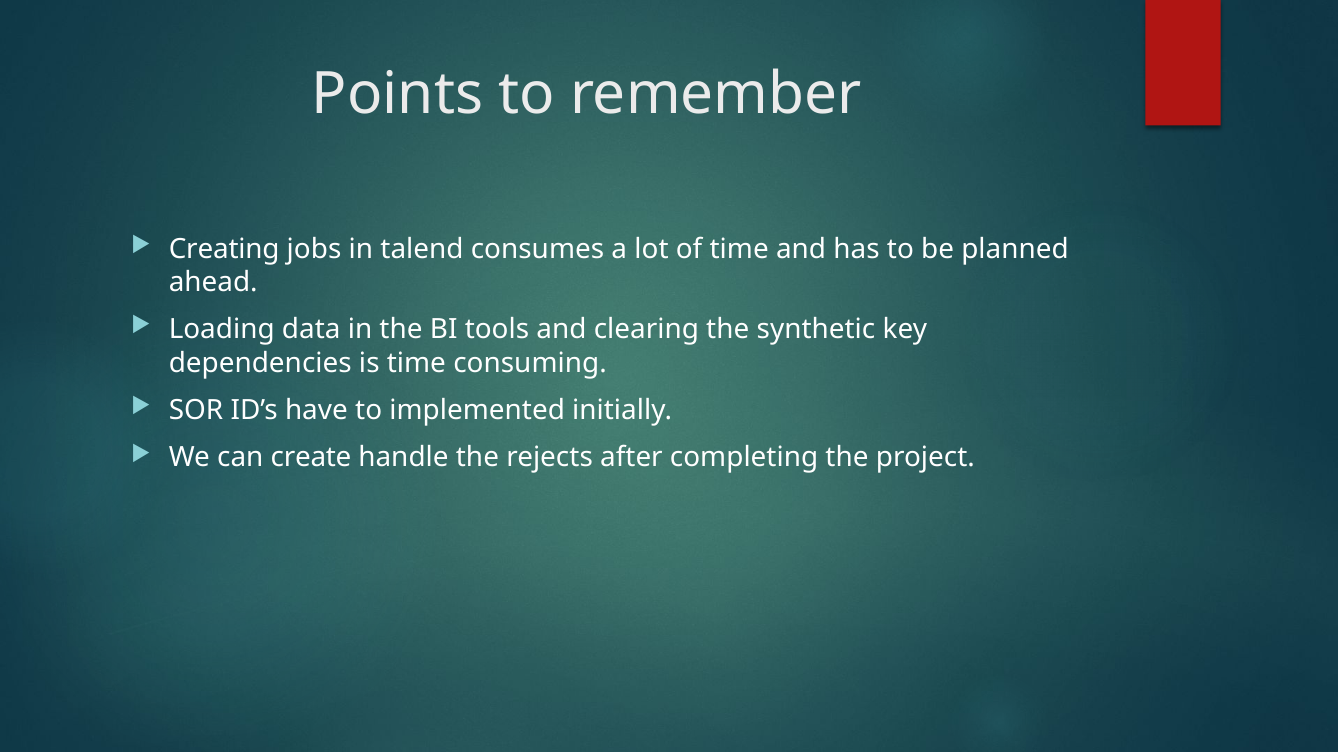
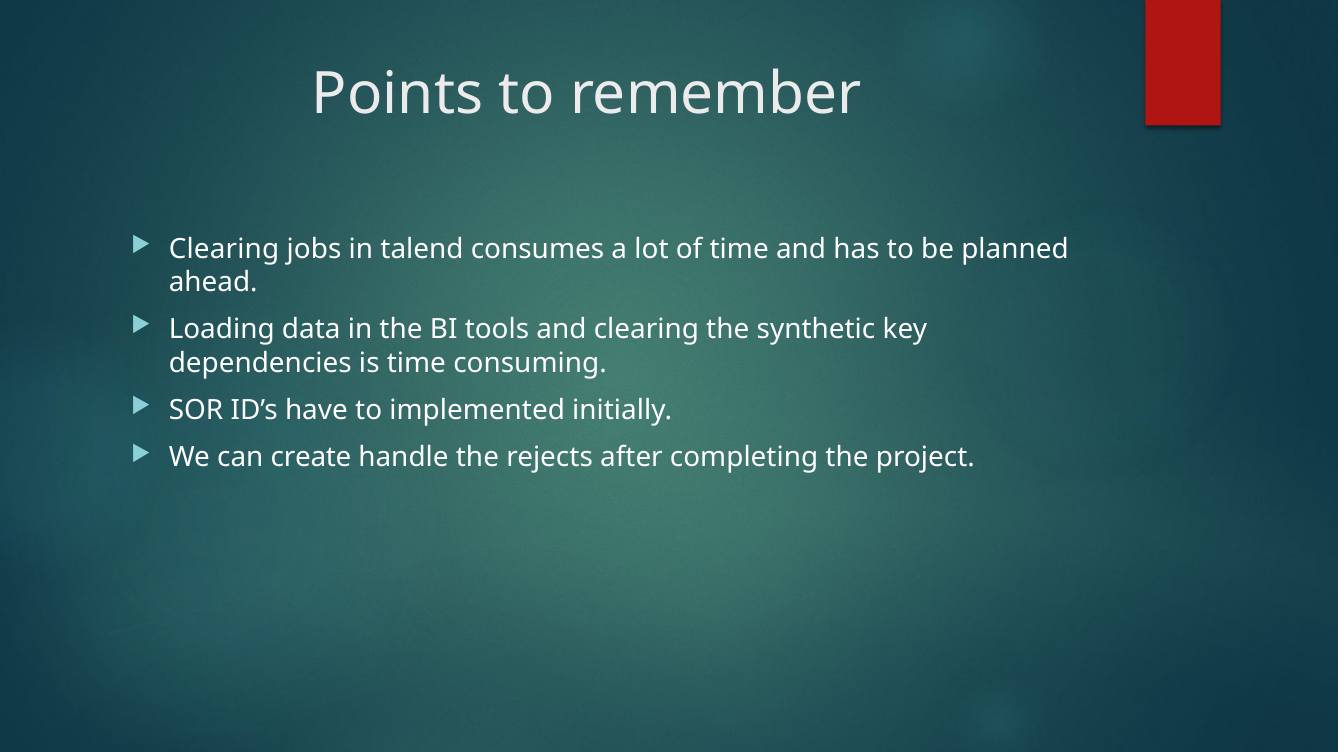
Creating: Creating -> Clearing (224, 249)
